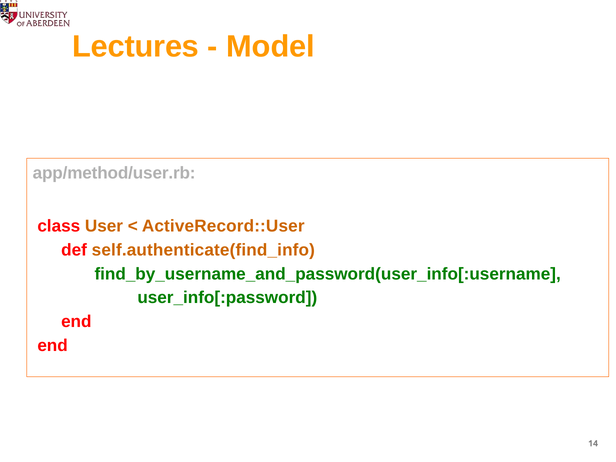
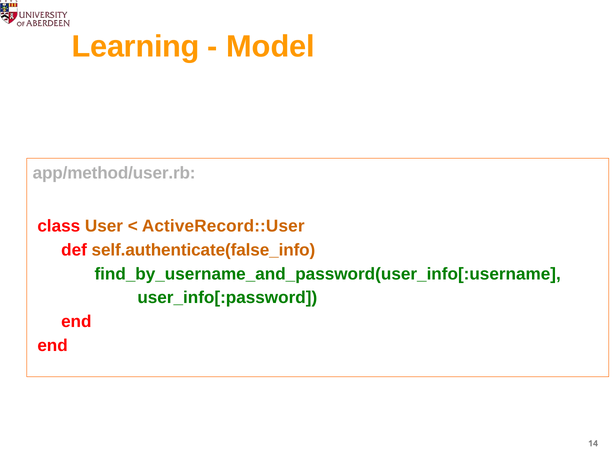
Lectures: Lectures -> Learning (136, 47)
self.authenticate(find_info: self.authenticate(find_info -> self.authenticate(false_info (203, 250)
